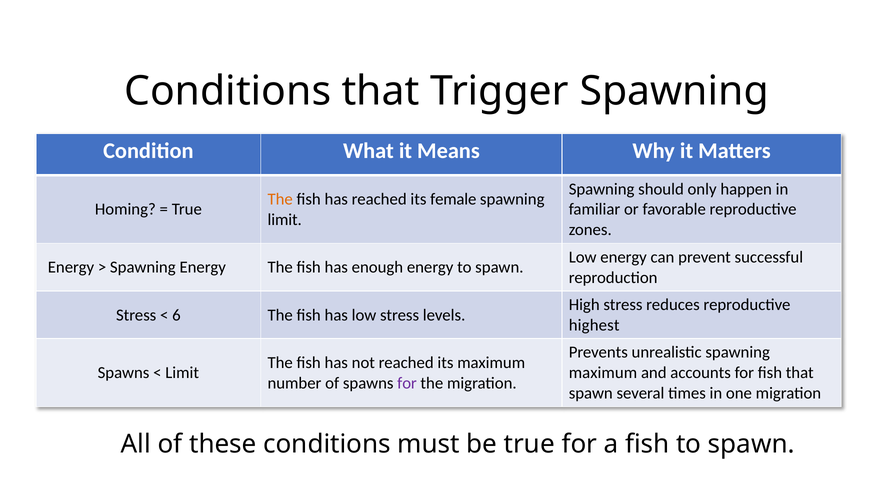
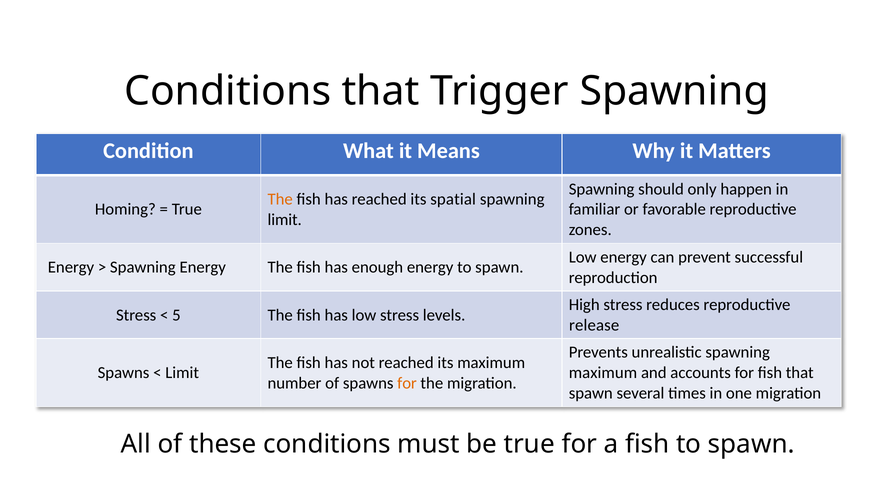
female: female -> spatial (453, 199)
6: 6 -> 5 (176, 315)
highest: highest -> release (594, 325)
for colour: purple -> orange (407, 383)
